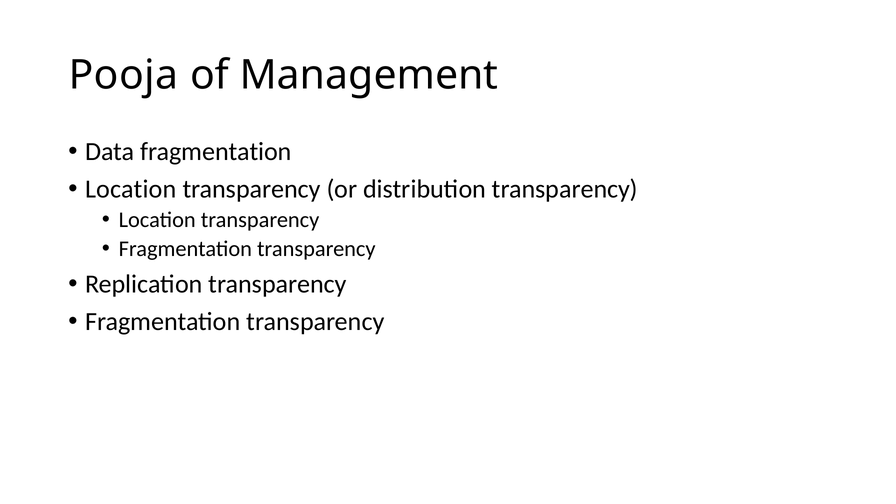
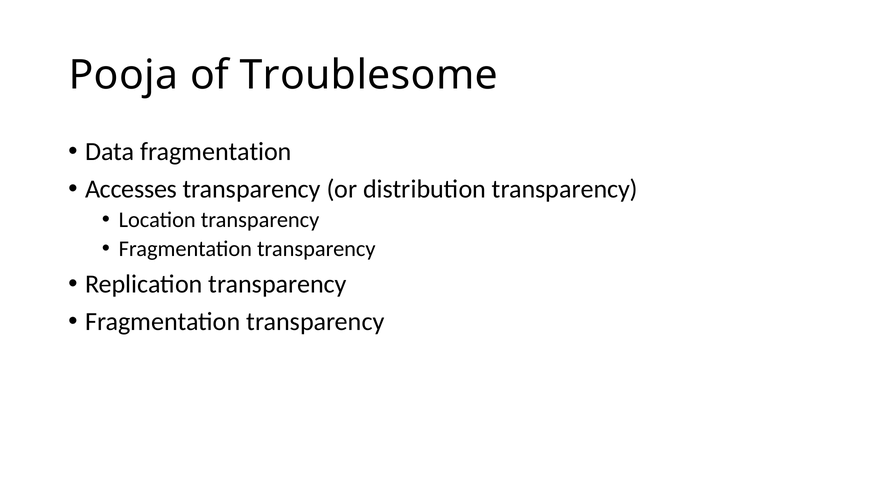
Management: Management -> Troublesome (369, 75)
Location: Location -> Accesses (131, 189)
